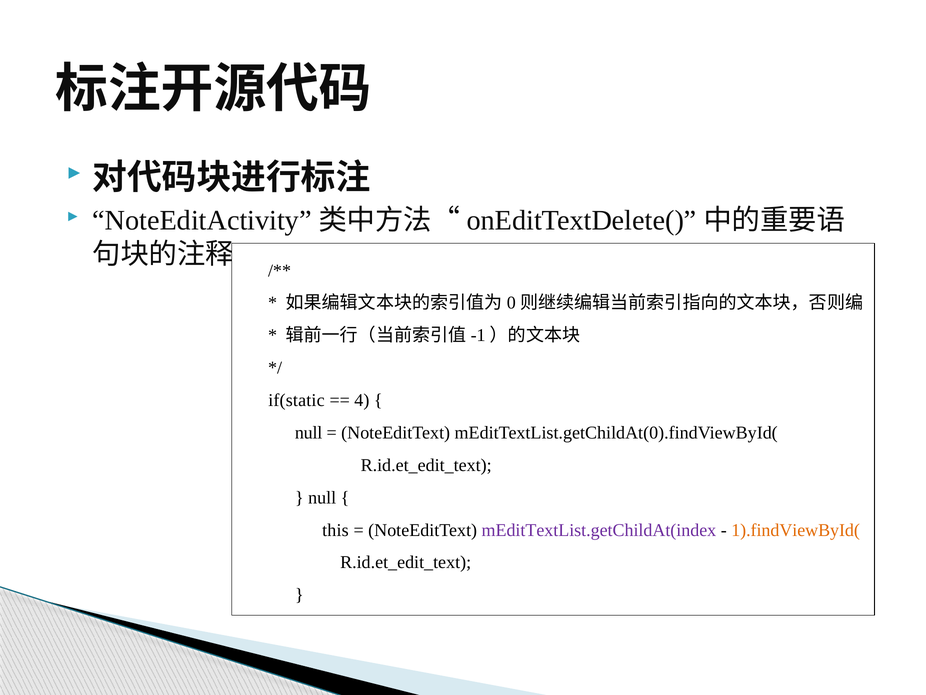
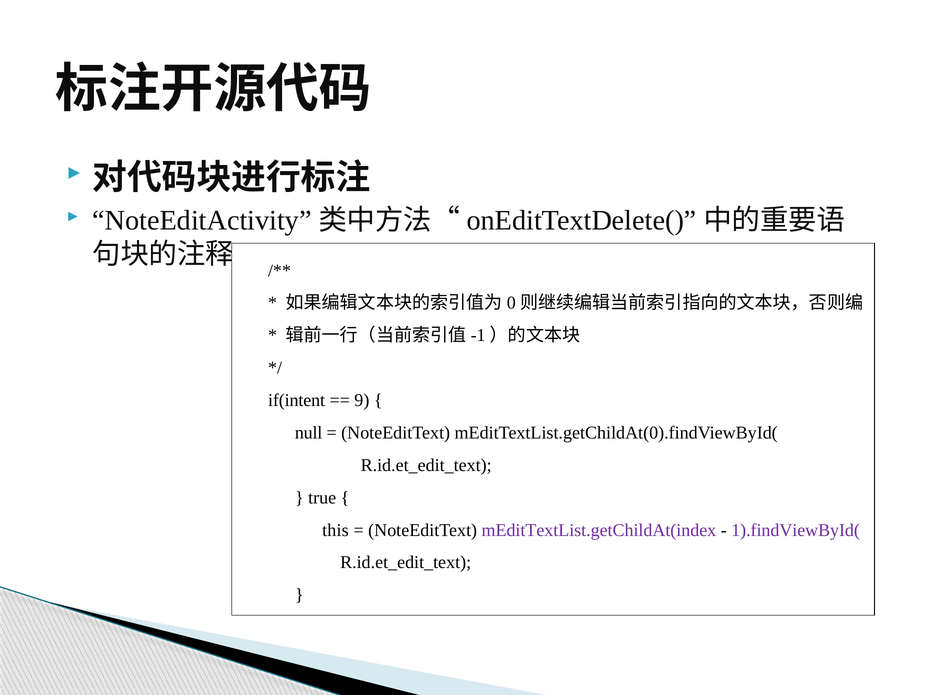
if(static: if(static -> if(intent (297, 400)
4: 4 -> 9 (362, 400)
null: null -> true (322, 497)
1).findViewById( colour: orange -> purple (796, 530)
